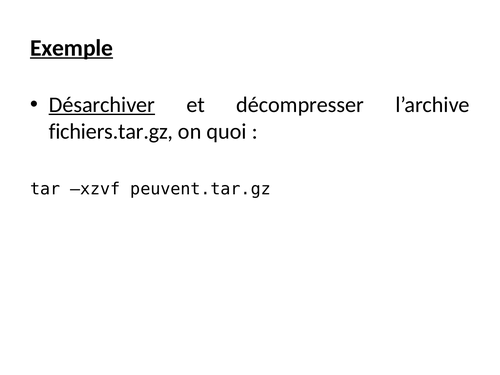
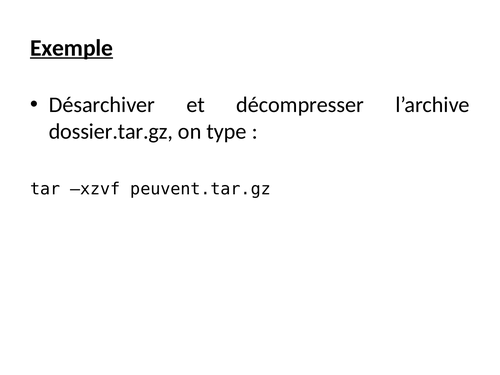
Désarchiver underline: present -> none (102, 105)
fichiers.tar.gz: fichiers.tar.gz -> dossier.tar.gz (111, 132)
quoi: quoi -> type (227, 132)
